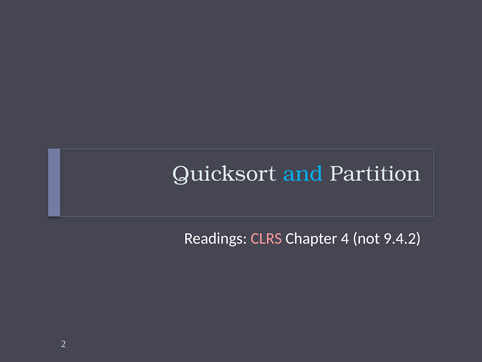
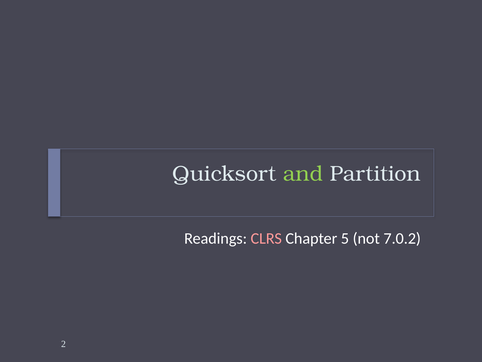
and colour: light blue -> light green (303, 173)
4: 4 -> 5 (345, 238)
9.4.2: 9.4.2 -> 7.0.2 (402, 238)
